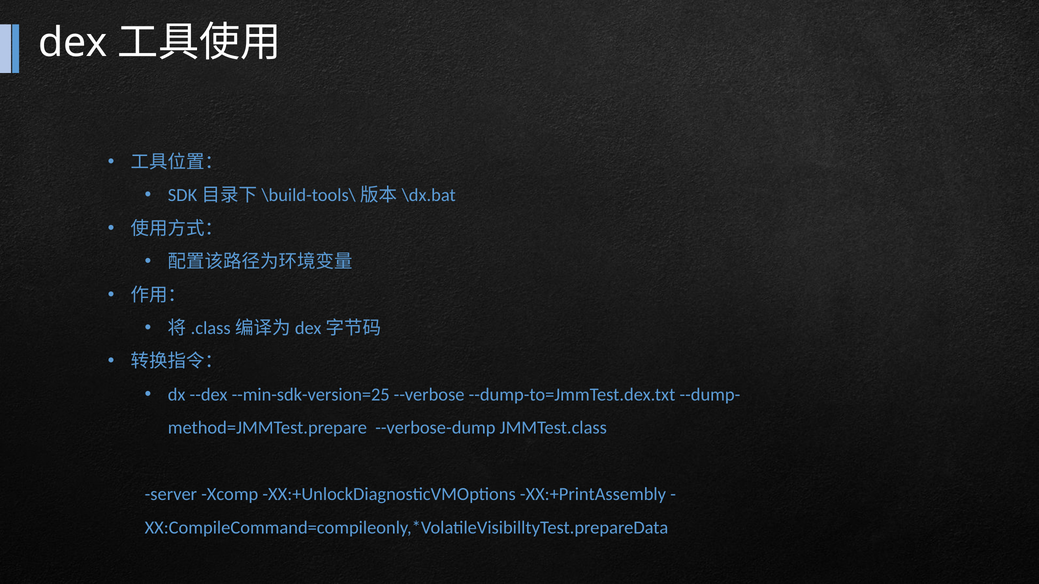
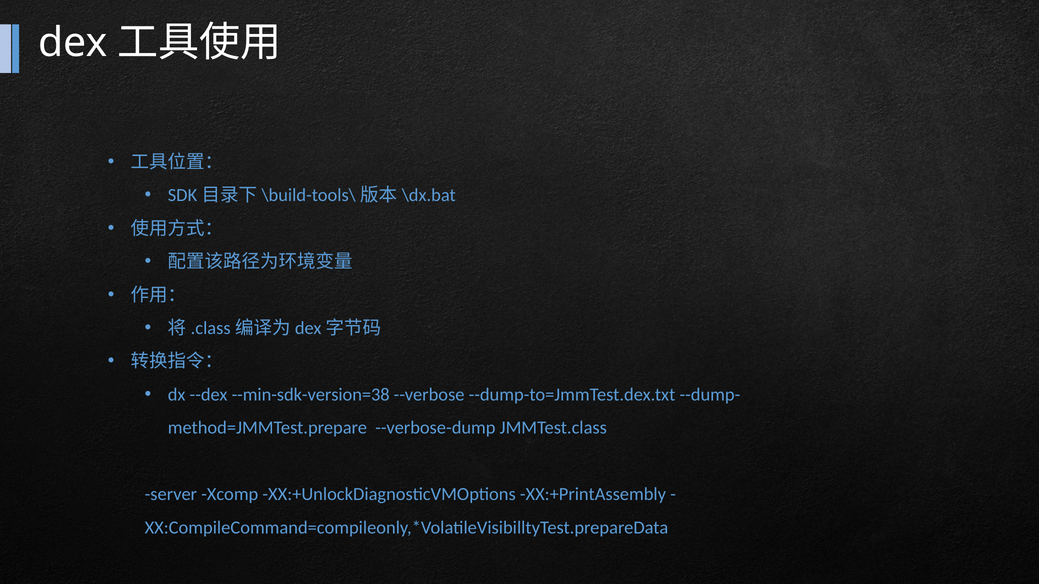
--min-sdk-version=25: --min-sdk-version=25 -> --min-sdk-version=38 (311, 395)
